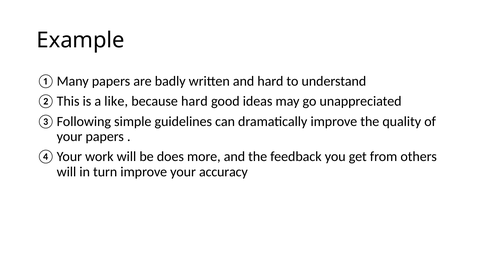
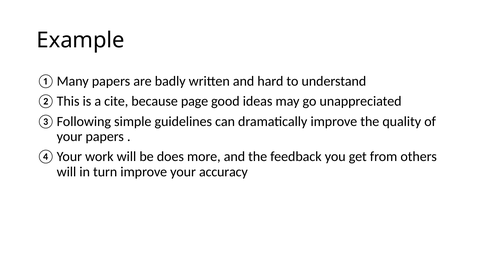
like: like -> cite (116, 101)
because hard: hard -> page (195, 101)
